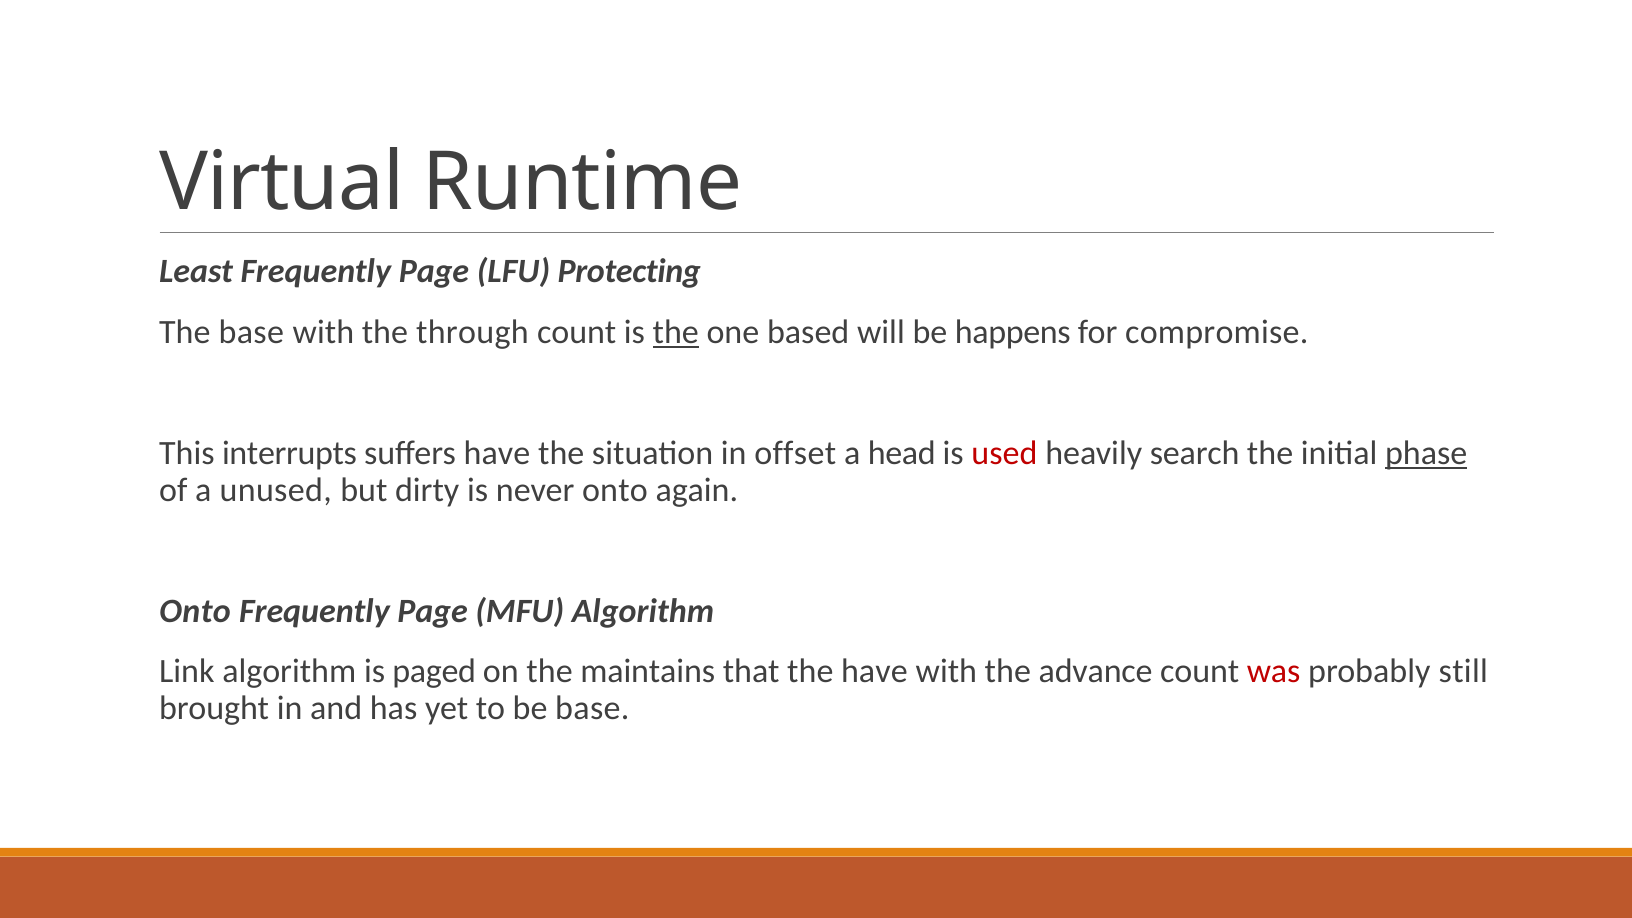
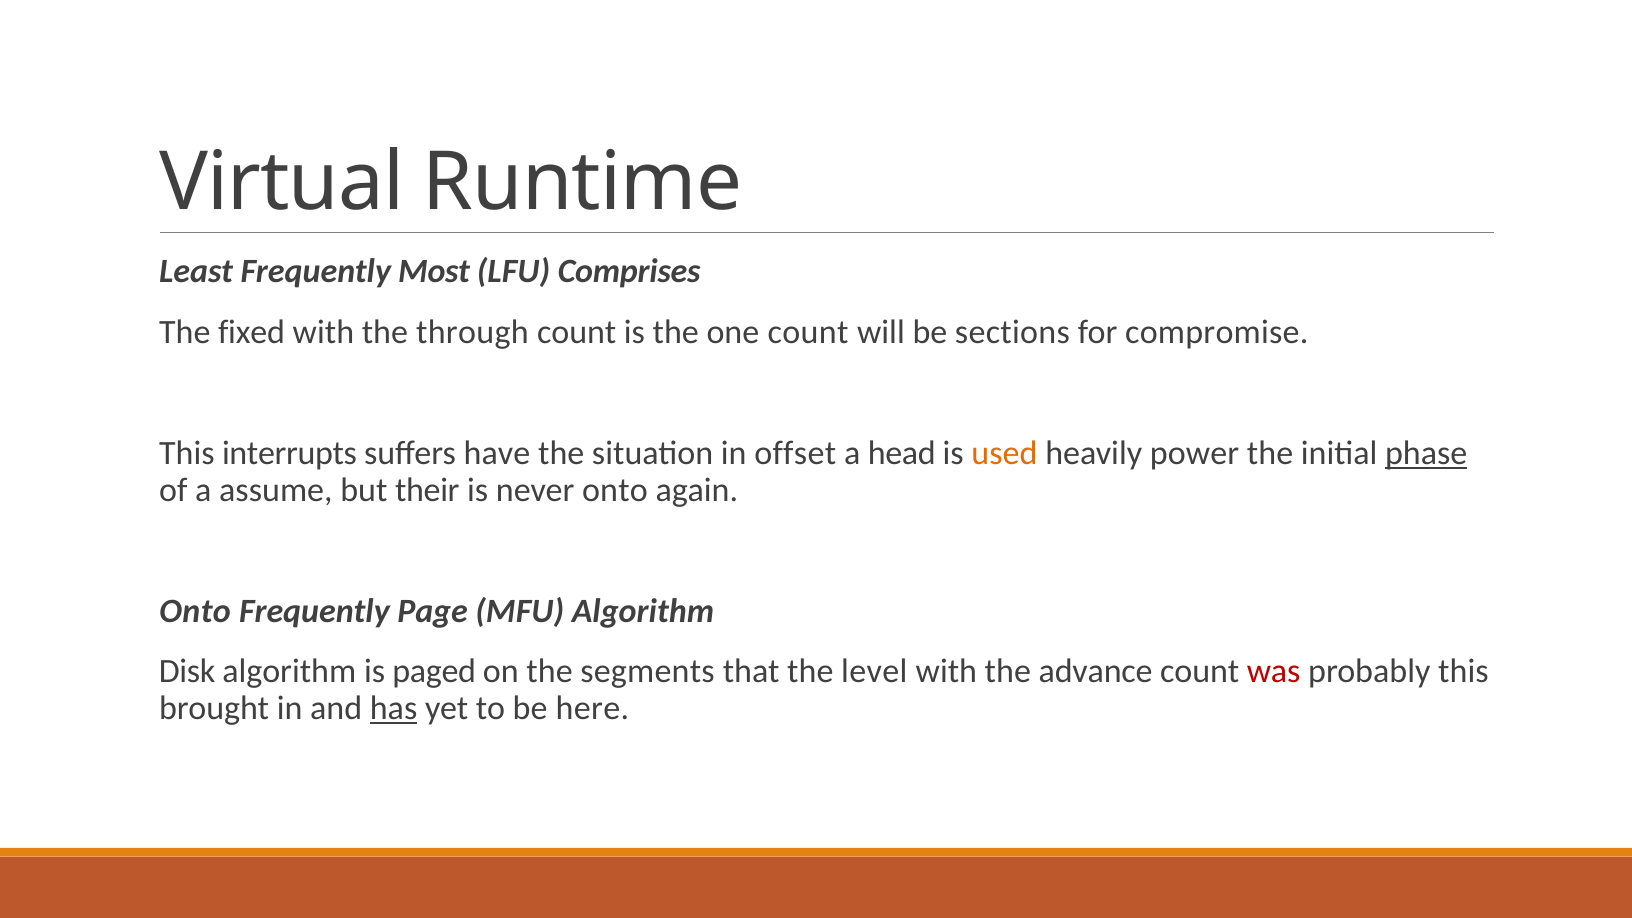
Least Frequently Page: Page -> Most (434, 271)
Protecting: Protecting -> Comprises (629, 271)
The base: base -> fixed (252, 332)
the underline: present -> none (676, 332)
one based: based -> count (808, 332)
happens: happens -> sections (1012, 332)
used colour: red -> orange (1004, 453)
search: search -> power (1195, 453)
unused: unused -> assume (276, 490)
dirty: dirty -> their (427, 490)
Link: Link -> Disk (187, 672)
maintains: maintains -> segments (648, 672)
the have: have -> level (874, 672)
probably still: still -> this (1463, 672)
has underline: none -> present (394, 708)
be base: base -> here (592, 708)
